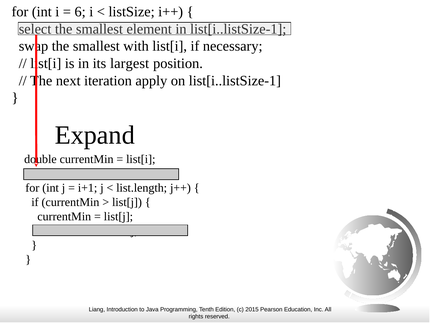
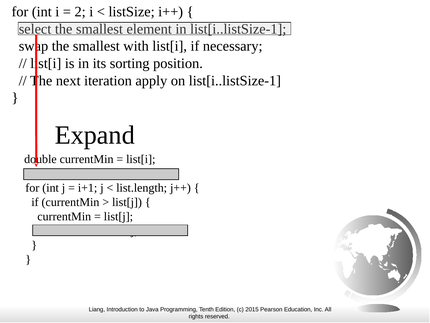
6: 6 -> 2 (80, 12)
largest: largest -> sorting (130, 63)
